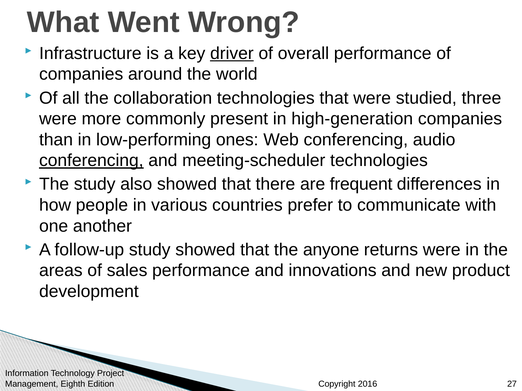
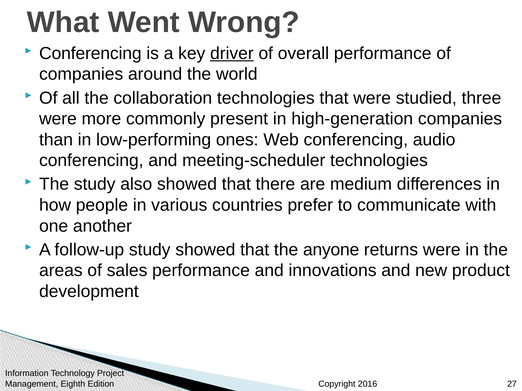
Infrastructure: Infrastructure -> Conferencing (90, 53)
conferencing underline: present -> none (91, 161)
frequent: frequent -> medium (361, 184)
